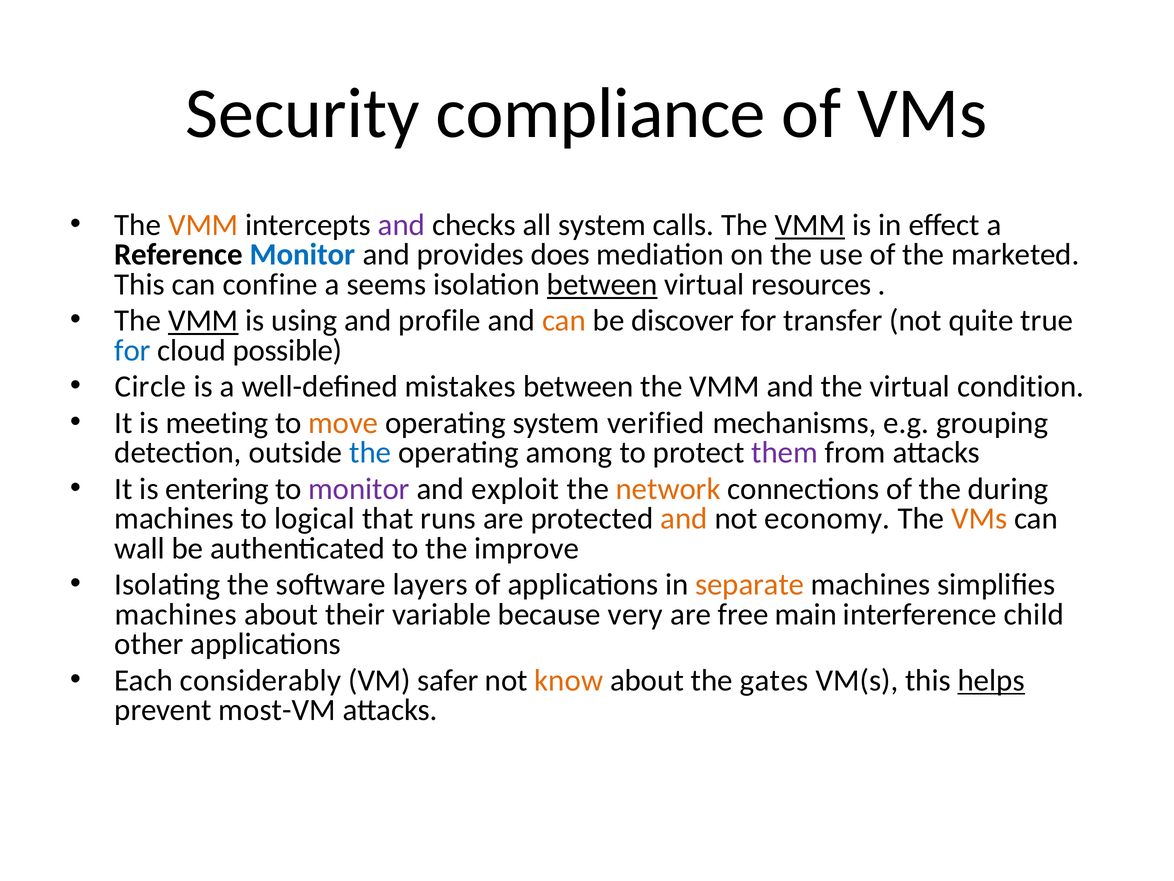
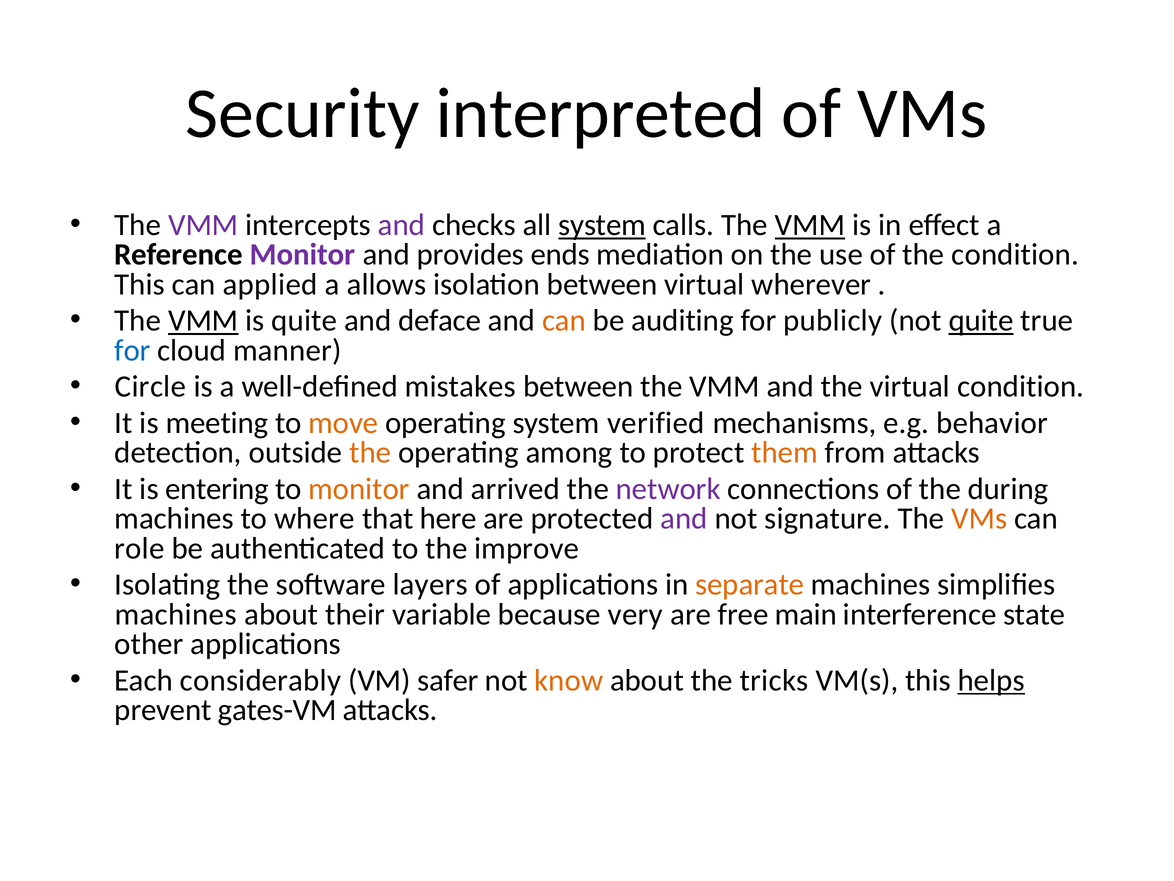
compliance: compliance -> interpreted (601, 114)
VMM colour: orange -> purple (203, 225)
system underline: none -> present (602, 225)
Monitor colour: blue -> purple (302, 255)
does: does -> ends (560, 255)
the marketed: marketed -> condition (1015, 255)
confine: confine -> applied (270, 284)
seems: seems -> allows (386, 284)
between underline: present -> none (602, 284)
resources: resources -> wherever (811, 284)
is using: using -> quite (304, 321)
profile: profile -> deface (440, 321)
discover: discover -> auditing (683, 321)
transfer: transfer -> publicly (833, 321)
quite underline: none -> present (981, 321)
possible: possible -> manner (287, 350)
grouping: grouping -> behavior (992, 423)
the colour: blue -> orange (370, 452)
them colour: purple -> orange (785, 452)
monitor colour: purple -> orange (359, 489)
exploit: exploit -> arrived (515, 489)
network colour: orange -> purple (668, 489)
logical: logical -> where (314, 518)
runs: runs -> here (448, 518)
and colour: orange -> purple (684, 518)
economy: economy -> signature (827, 518)
wall: wall -> role (139, 548)
child: child -> state (1034, 614)
gates: gates -> tricks (774, 680)
most-VM: most-VM -> gates-VM (277, 710)
